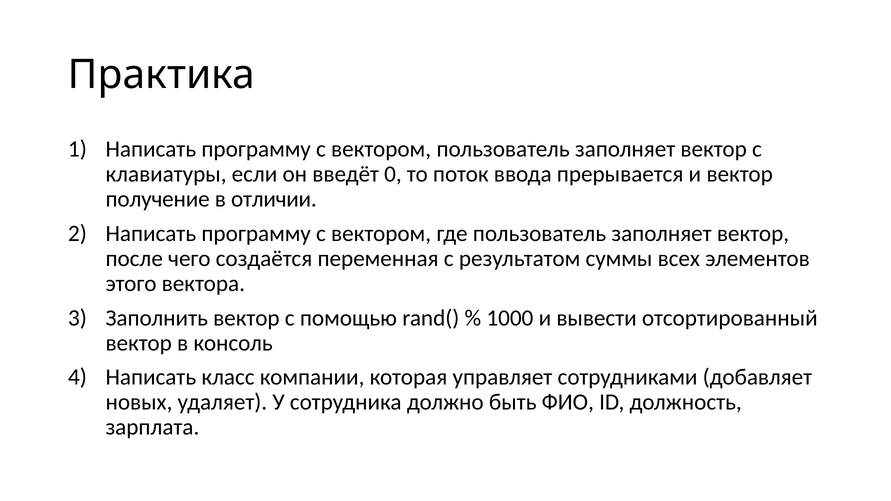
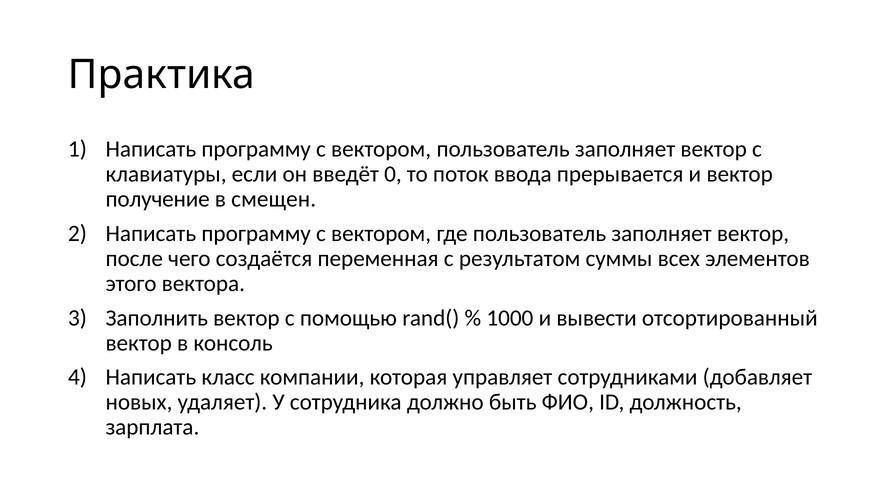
отличии: отличии -> смещен (274, 199)
